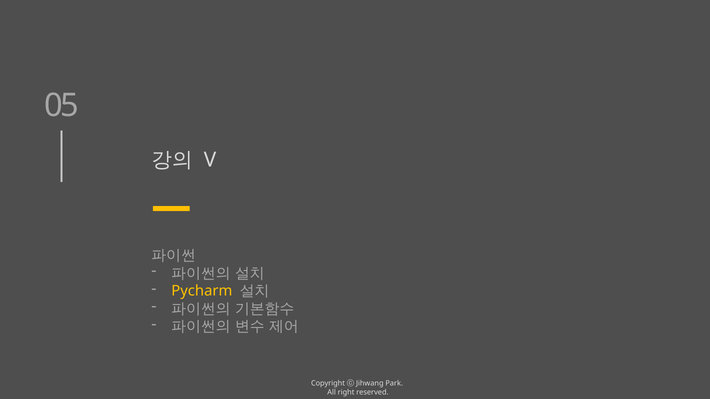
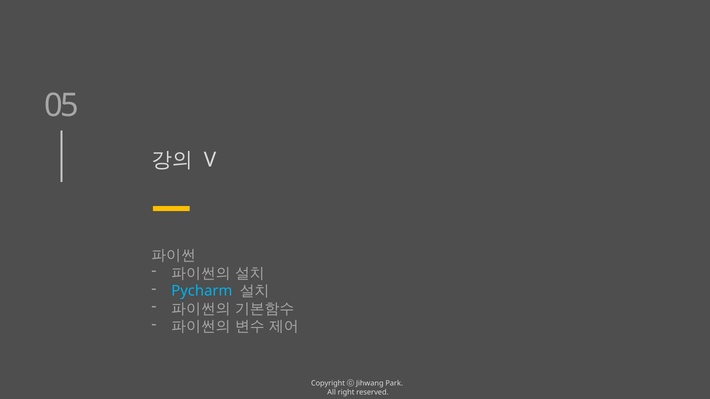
Pycharm colour: yellow -> light blue (202, 291)
